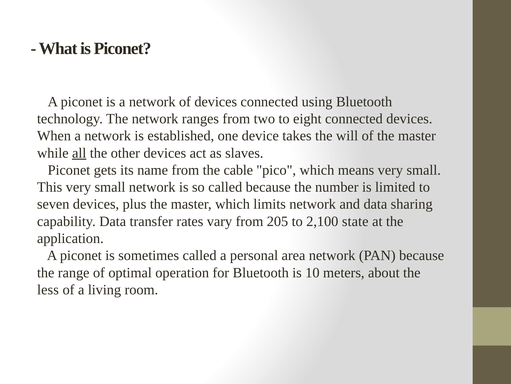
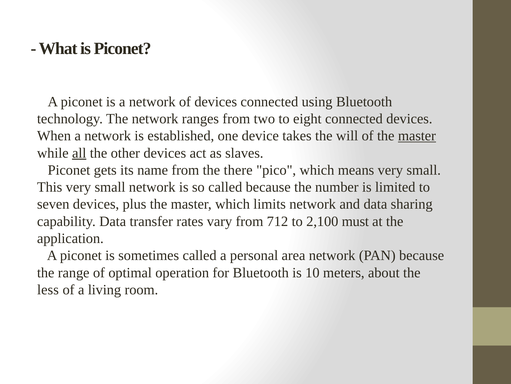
master underline: none -> present (417, 136)
cable: cable -> there (238, 170)
205: 205 -> 712 (277, 221)
state: state -> must (355, 221)
